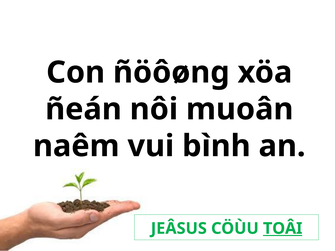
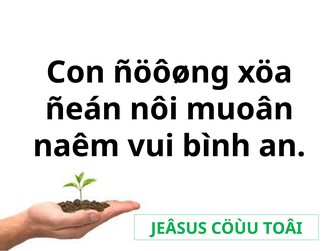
TOÂI underline: present -> none (283, 229)
